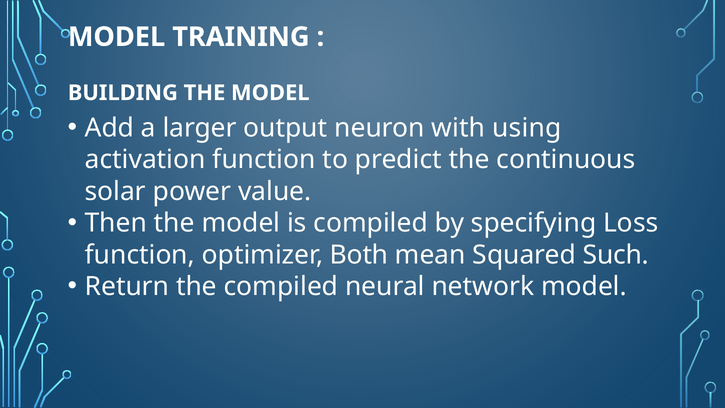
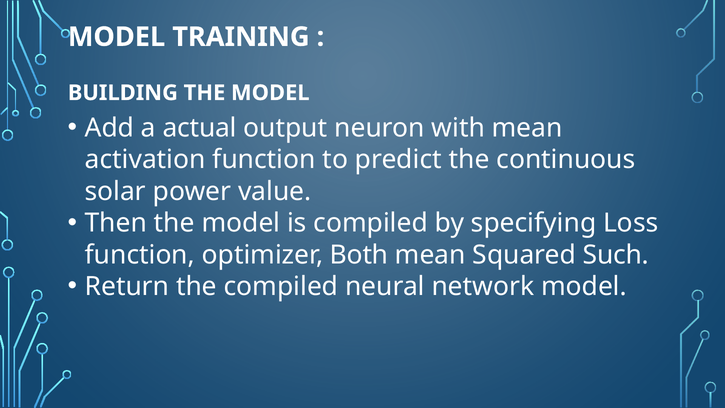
larger: larger -> actual (200, 128)
with using: using -> mean (527, 128)
